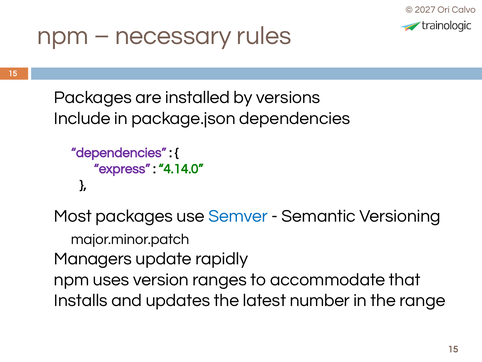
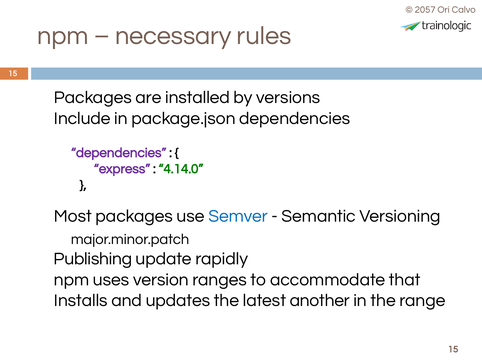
2027: 2027 -> 2057 (425, 10)
Managers: Managers -> Publishing (93, 258)
number: number -> another (320, 300)
